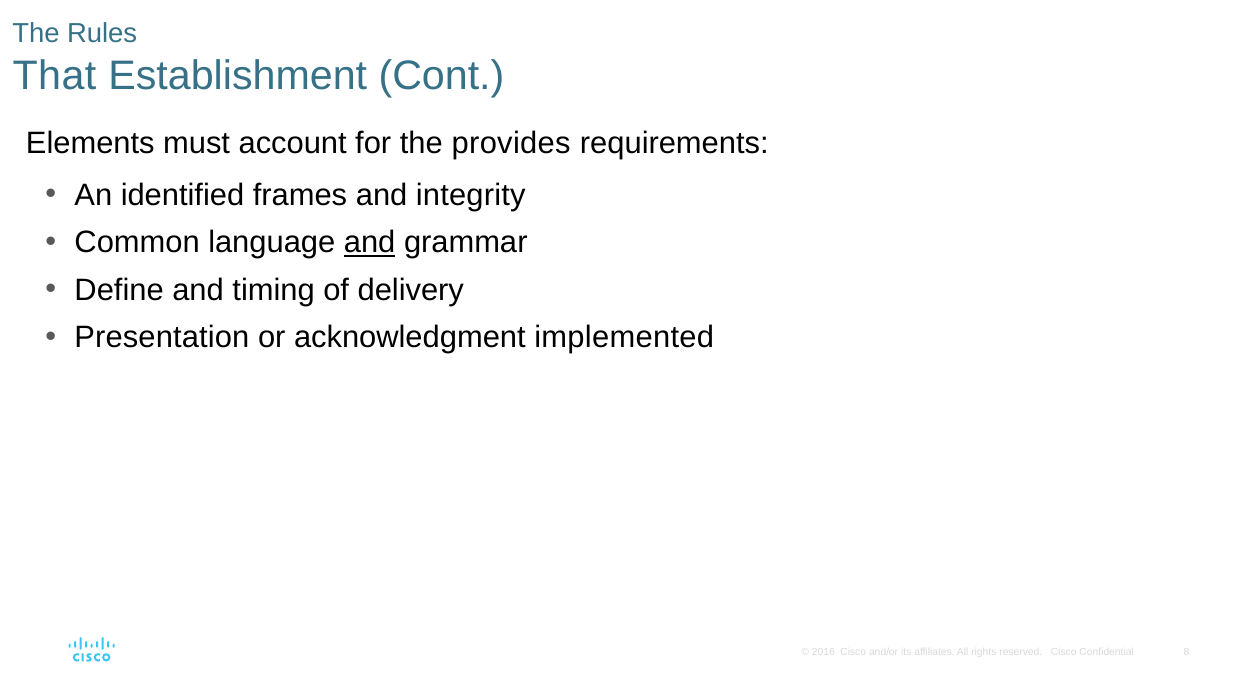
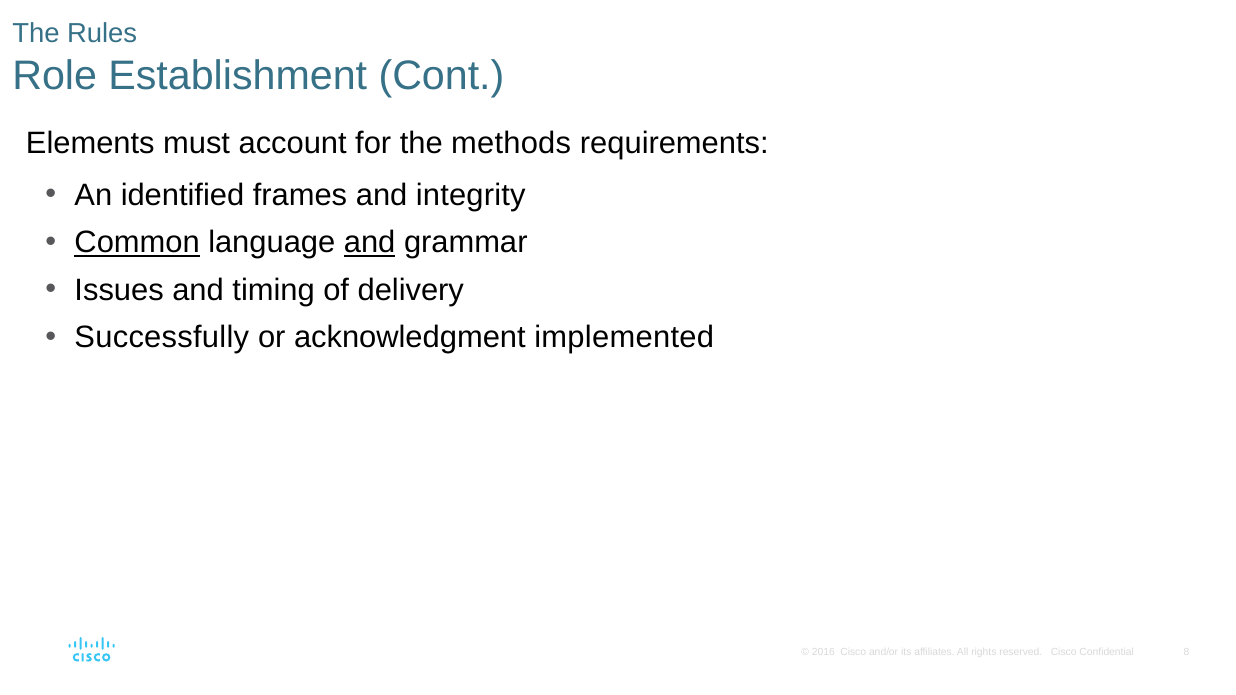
That: That -> Role (55, 76)
provides: provides -> methods (511, 143)
Common underline: none -> present (137, 243)
Define: Define -> Issues (119, 290)
Presentation: Presentation -> Successfully (162, 338)
